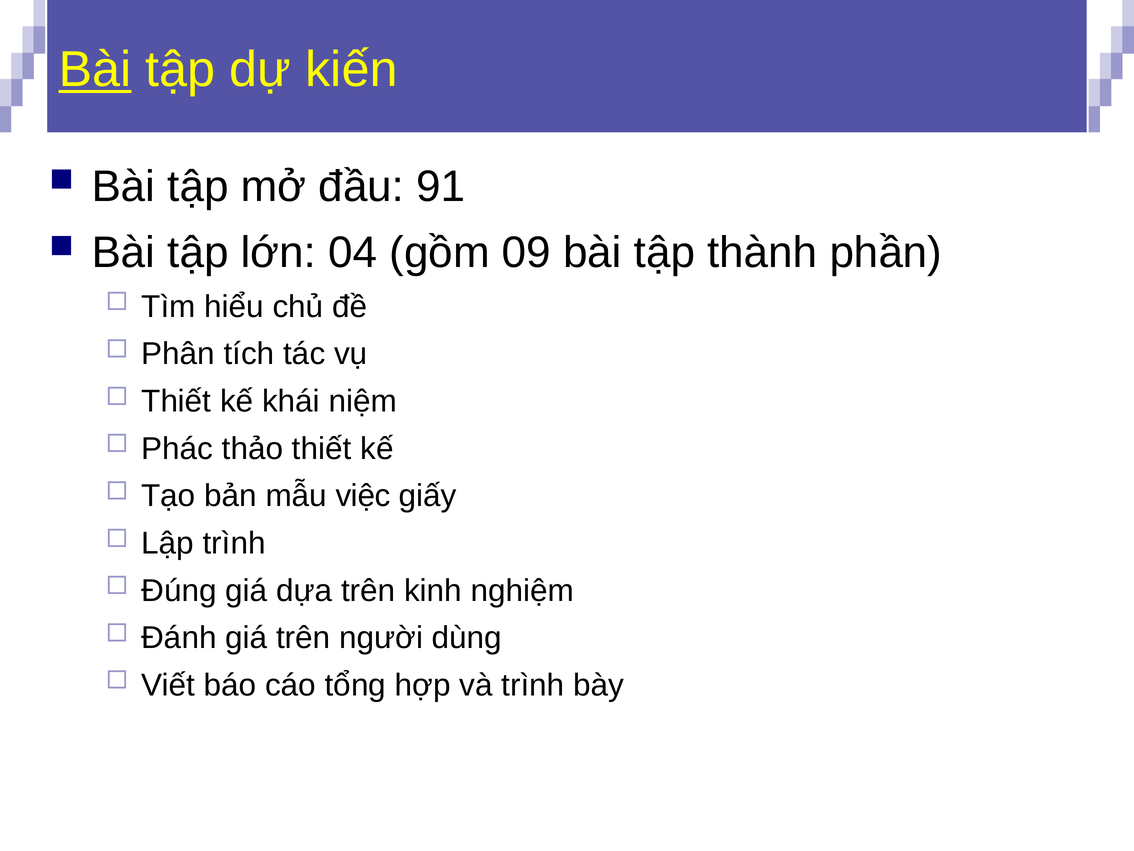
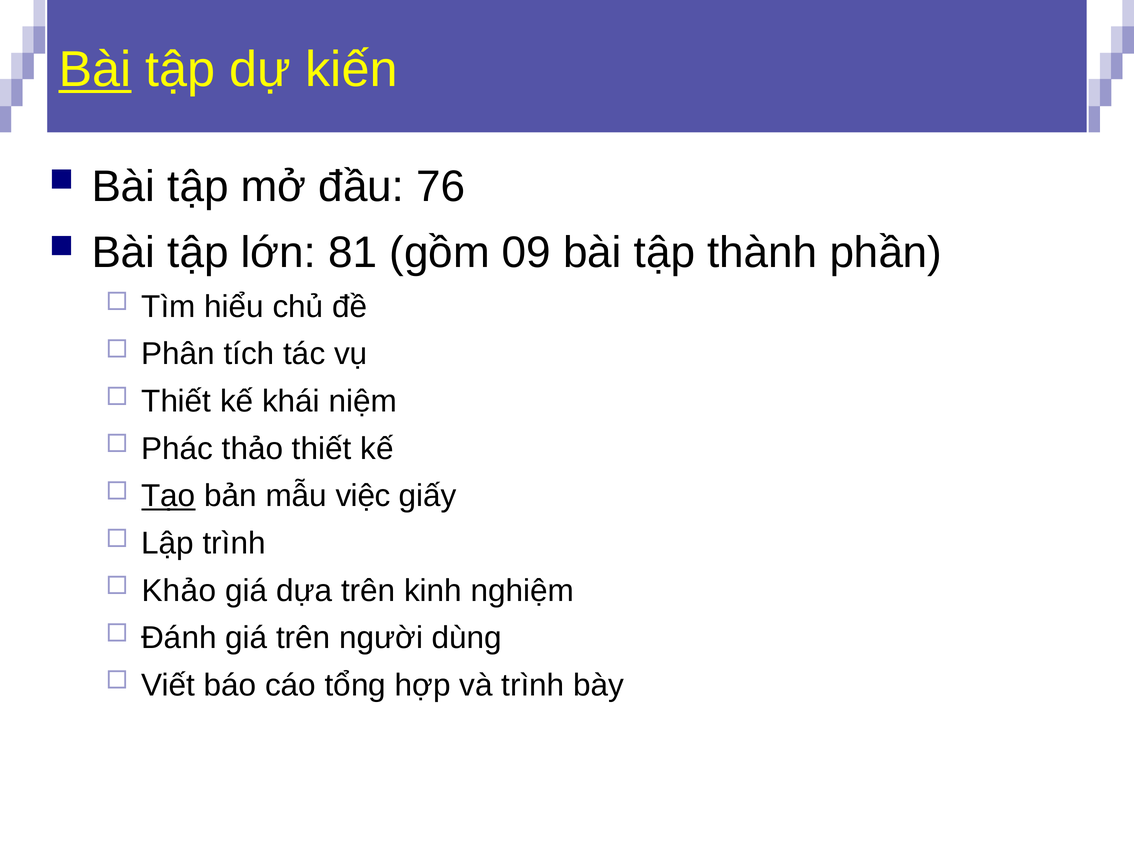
91: 91 -> 76 (441, 186)
04: 04 -> 81 (353, 253)
Tạo underline: none -> present (168, 496)
Đúng: Đúng -> Khảo (179, 590)
